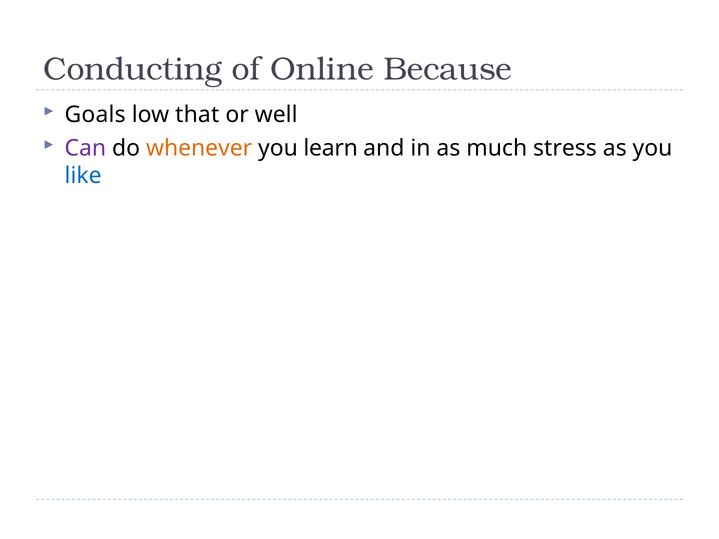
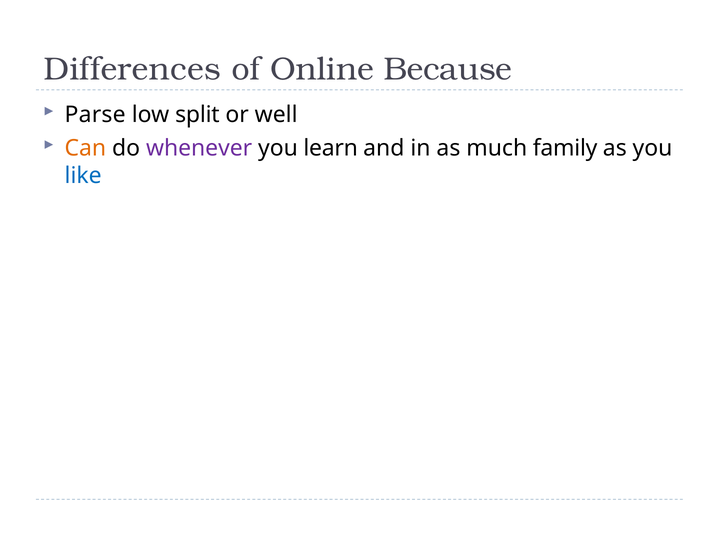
Conducting: Conducting -> Differences (132, 69)
Goals: Goals -> Parse (95, 115)
that: that -> split (197, 115)
Can colour: purple -> orange (85, 148)
whenever colour: orange -> purple (199, 148)
stress: stress -> family (565, 148)
